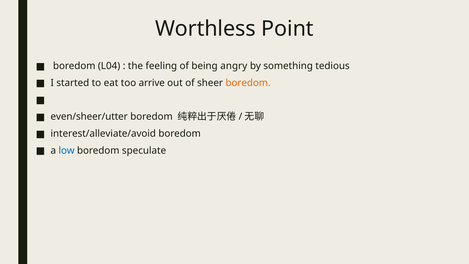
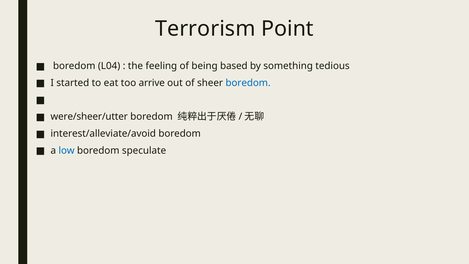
Worthless: Worthless -> Terrorism (205, 29)
angry: angry -> based (234, 66)
boredom colour: orange -> blue (248, 83)
even/sheer/utter: even/sheer/utter -> were/sheer/utter (89, 117)
